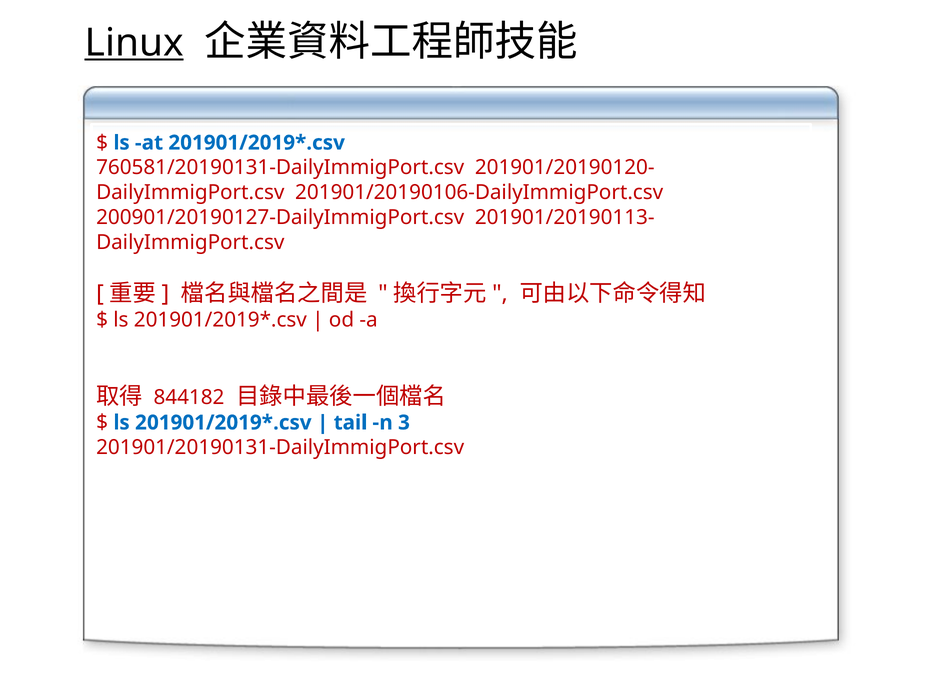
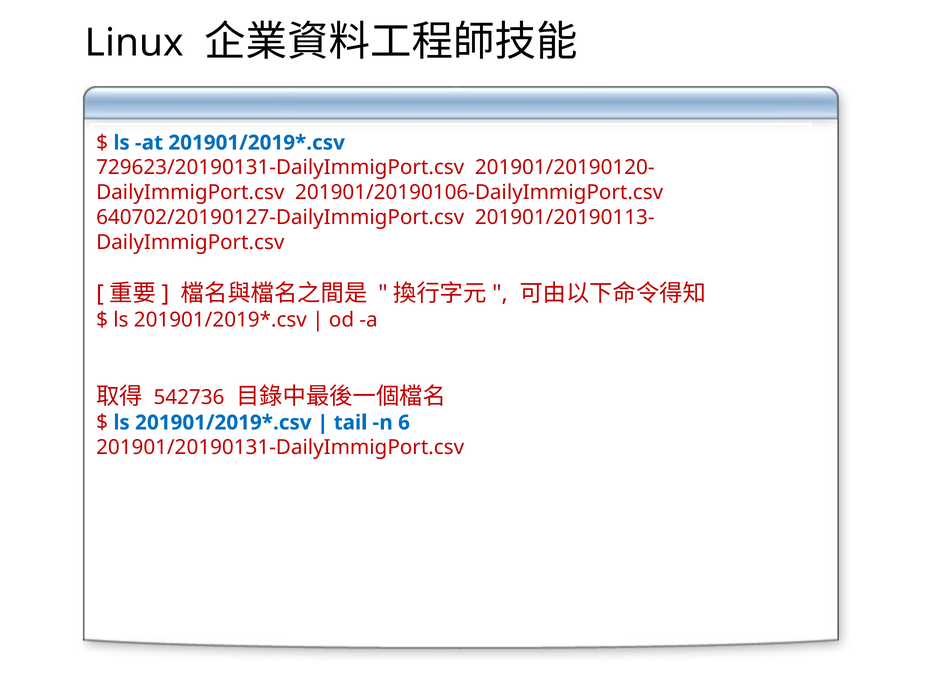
Linux underline: present -> none (134, 43)
760581/20190131-DailyImmigPort.csv: 760581/20190131-DailyImmigPort.csv -> 729623/20190131-DailyImmigPort.csv (280, 168)
200901/20190127-DailyImmigPort.csv: 200901/20190127-DailyImmigPort.csv -> 640702/20190127-DailyImmigPort.csv (280, 217)
844182: 844182 -> 542736 (189, 397)
3: 3 -> 6 (404, 422)
